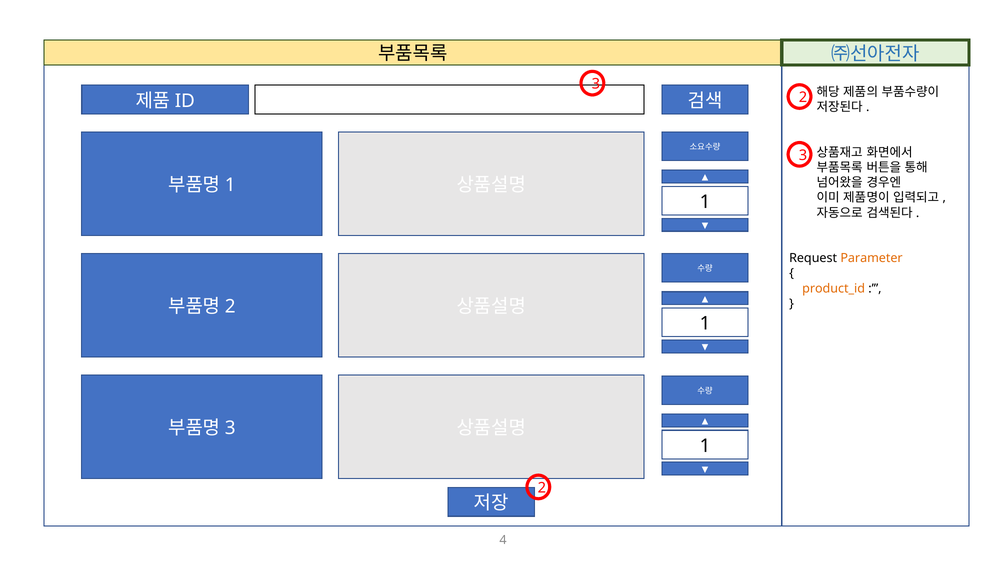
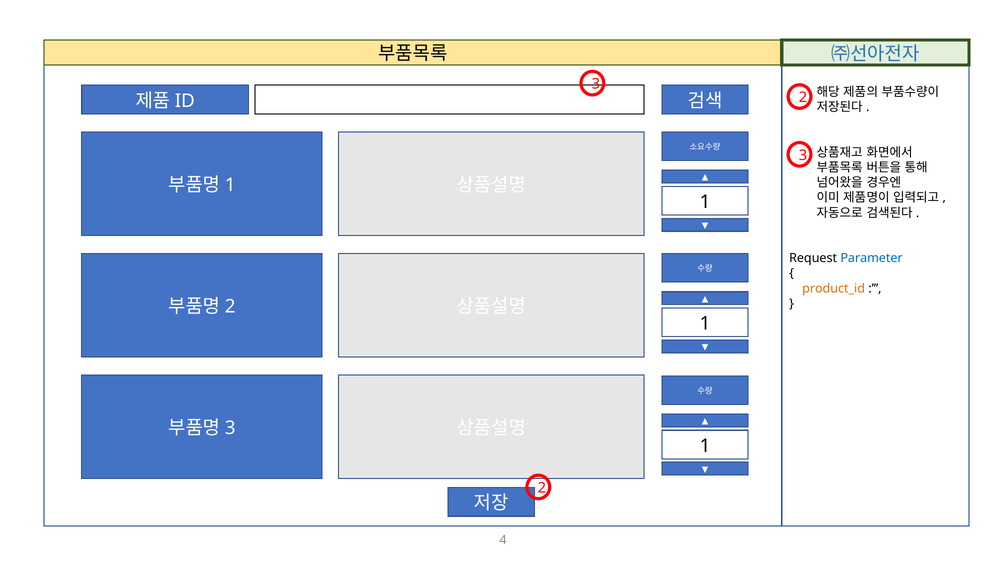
Parameter colour: orange -> blue (872, 258)
